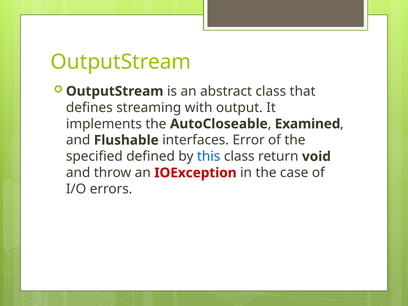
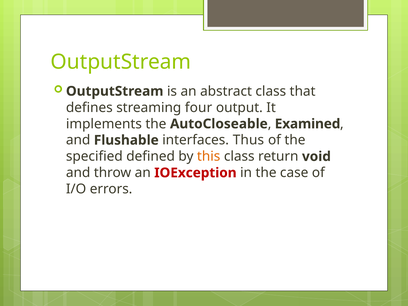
with: with -> four (199, 108)
Error: Error -> Thus (248, 140)
this colour: blue -> orange (209, 156)
